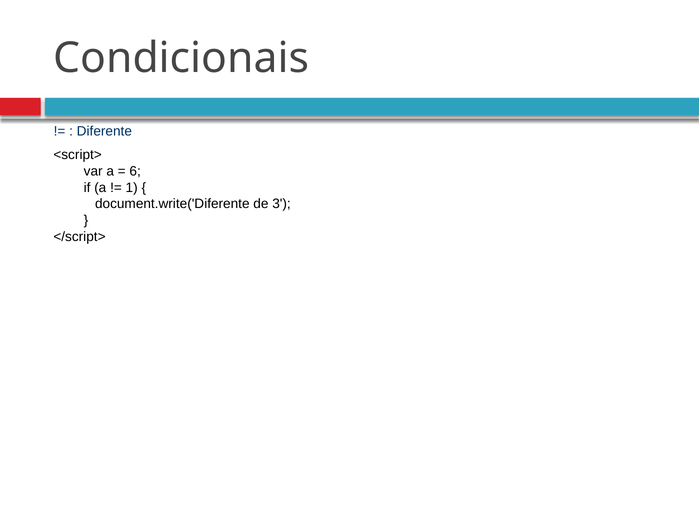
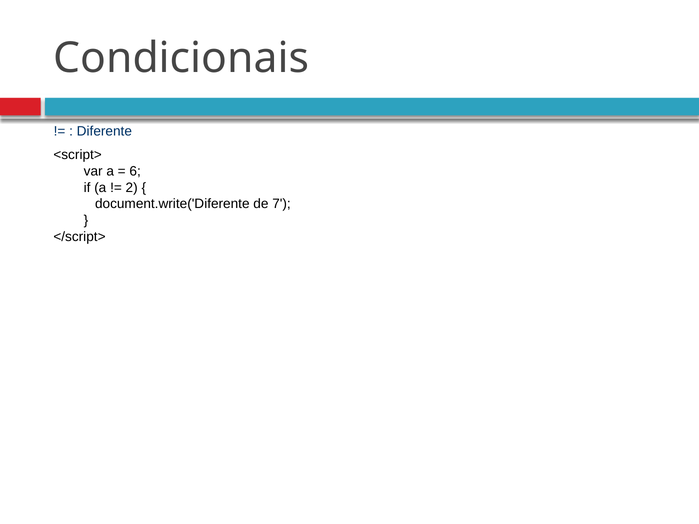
1: 1 -> 2 (132, 188)
3: 3 -> 7 (282, 204)
